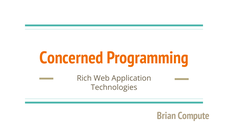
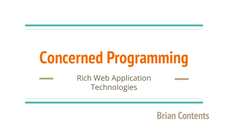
Compute: Compute -> Contents (194, 116)
